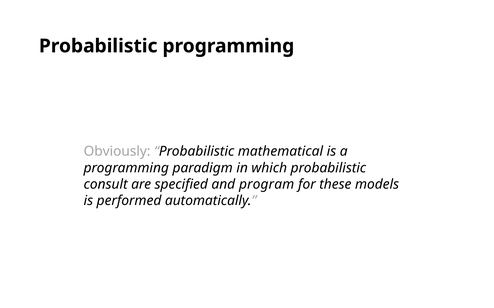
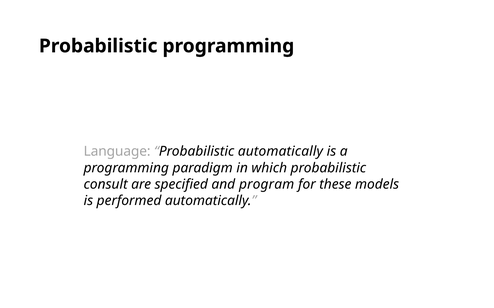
Obviously: Obviously -> Language (117, 152)
Probabilistic mathematical: mathematical -> automatically (280, 152)
